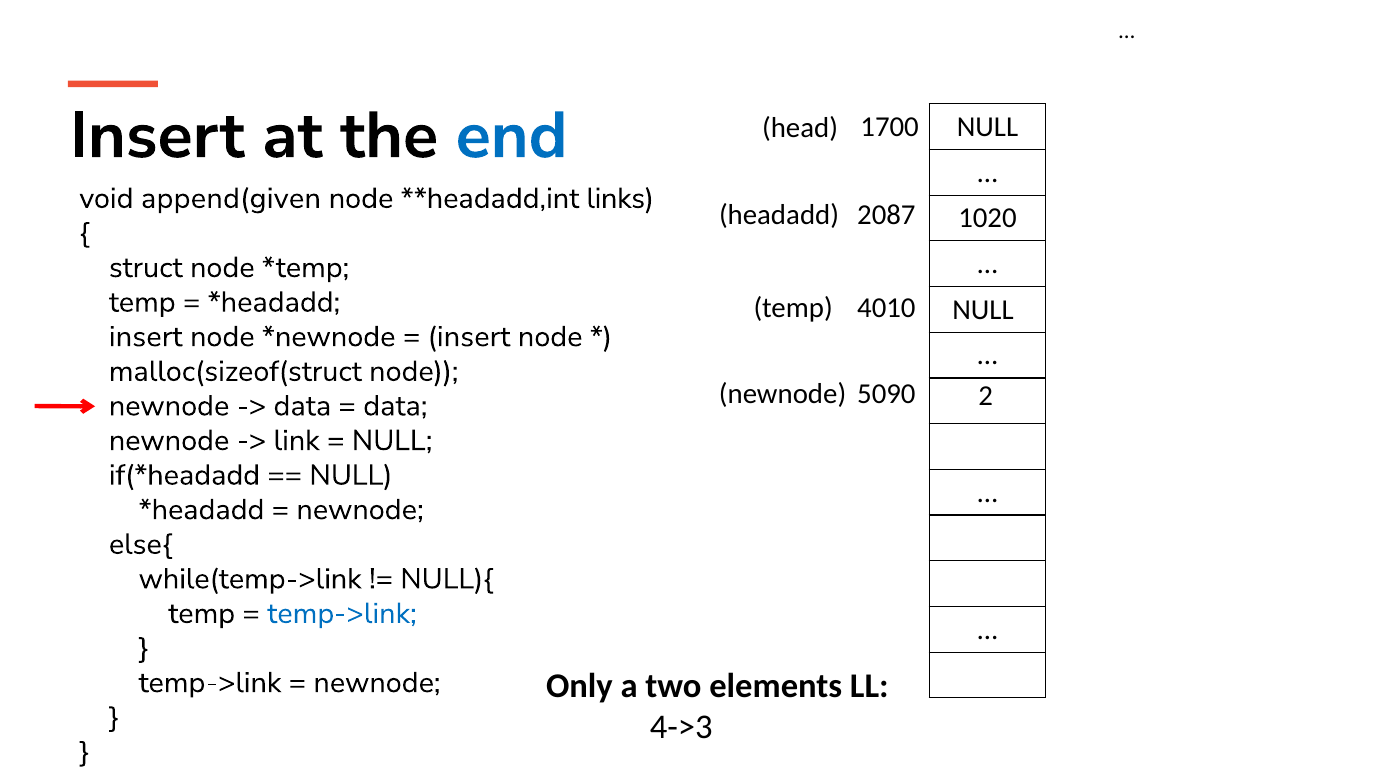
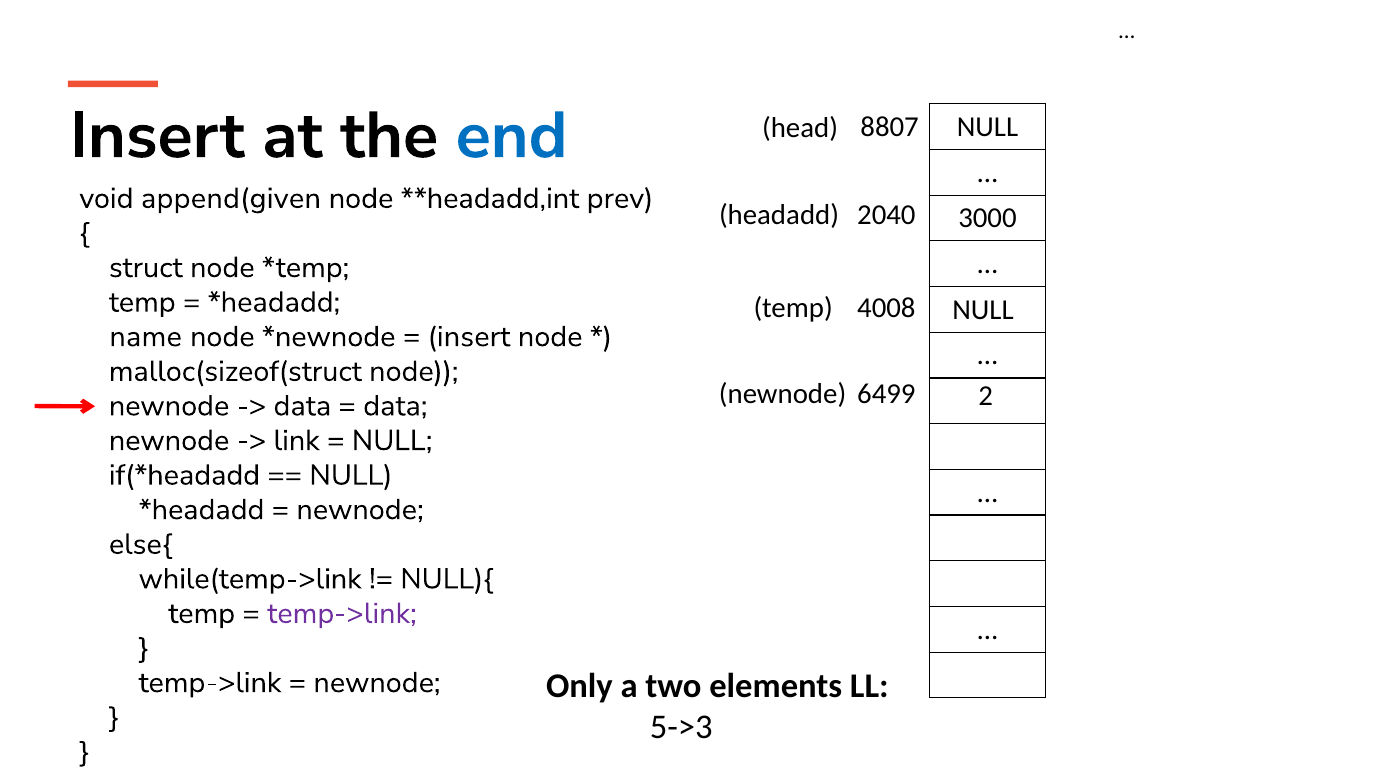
1700: 1700 -> 8807 (890, 127)
links: links -> prev (620, 198)
2087: 2087 -> 2040 (886, 215)
1020: 1020 -> 3000 (987, 218)
4010: 4010 -> 4008 (886, 307)
insert: insert -> name (146, 337)
5090: 5090 -> 6499 (886, 394)
temp->link colour: blue -> purple (342, 613)
4->3: 4->3 -> 5->3 (681, 727)
